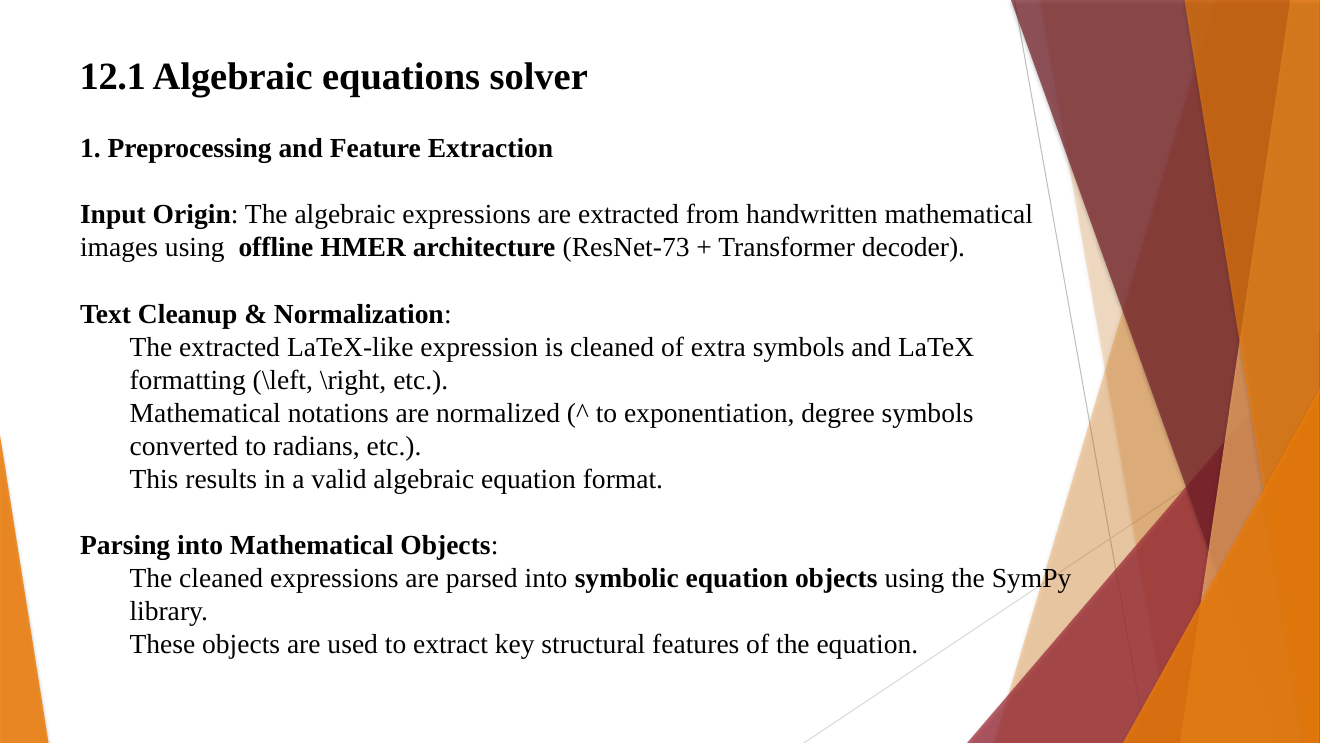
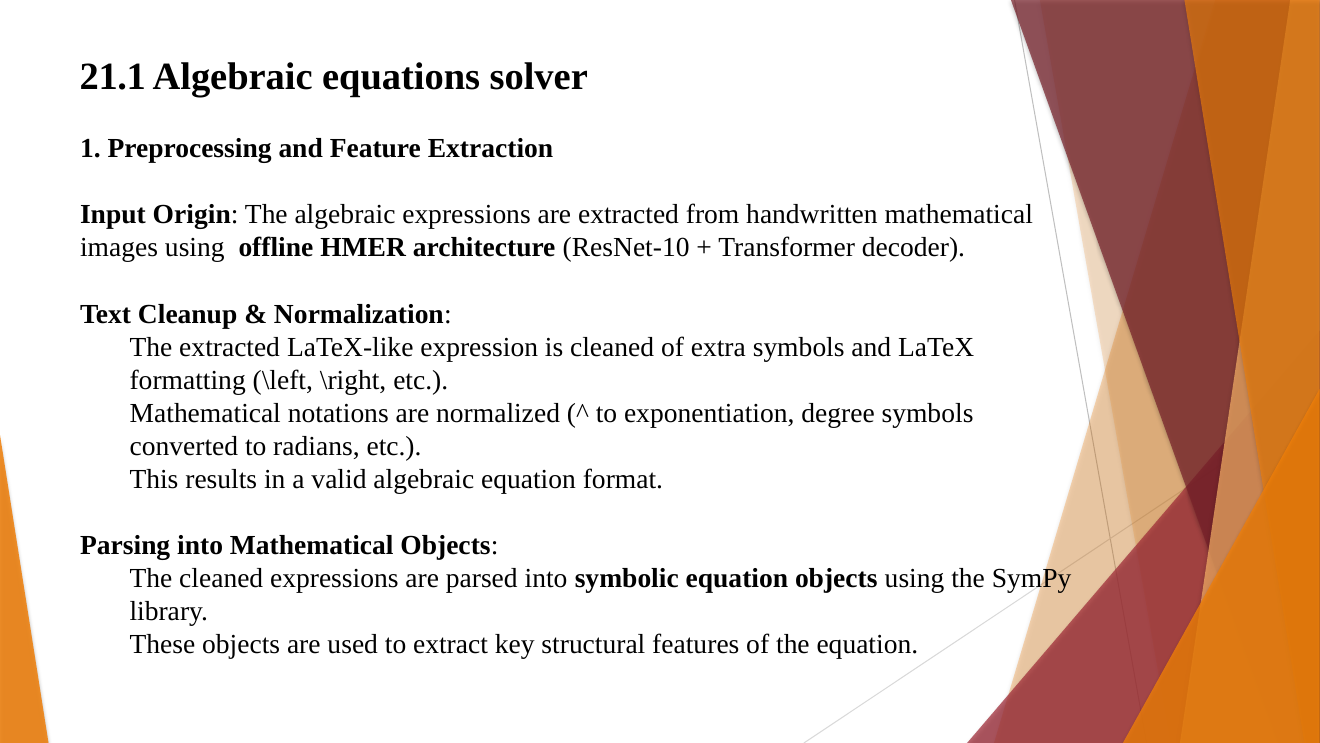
12.1: 12.1 -> 21.1 (113, 77)
ResNet-73: ResNet-73 -> ResNet-10 (626, 248)
